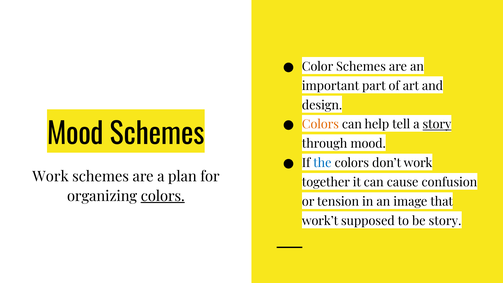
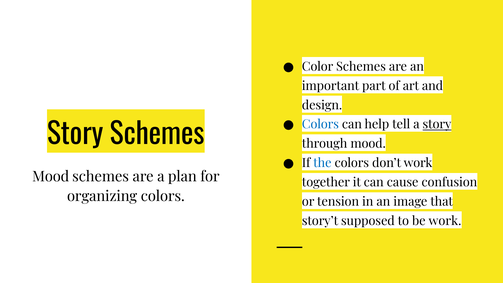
Colors colour: orange -> blue (320, 124)
Mood: Mood -> Story (75, 135)
Work: Work -> Mood (51, 177)
colors underline: present -> none (163, 196)
work’t: work’t -> story’t (320, 221)
be story: story -> work (445, 221)
